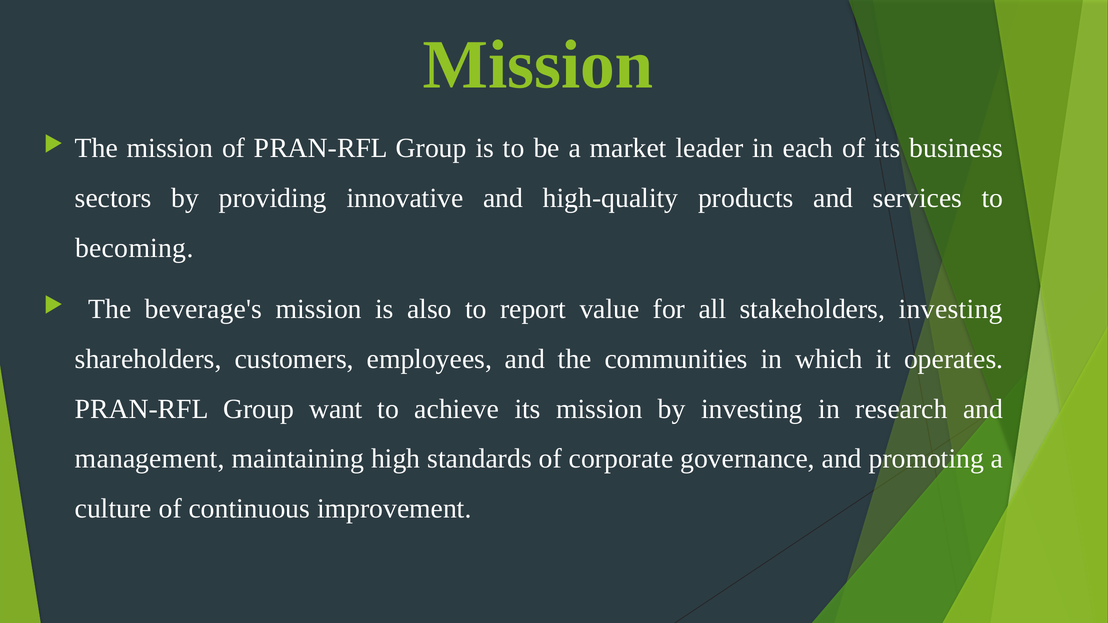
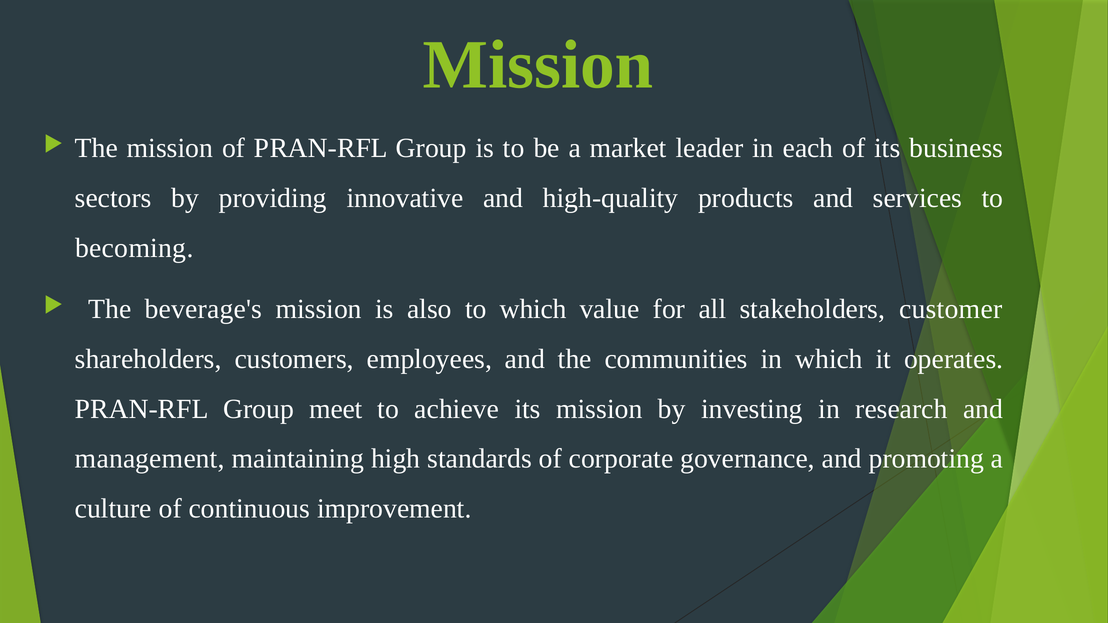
to report: report -> which (533, 309)
stakeholders investing: investing -> customer (951, 309)
want: want -> meet (336, 409)
